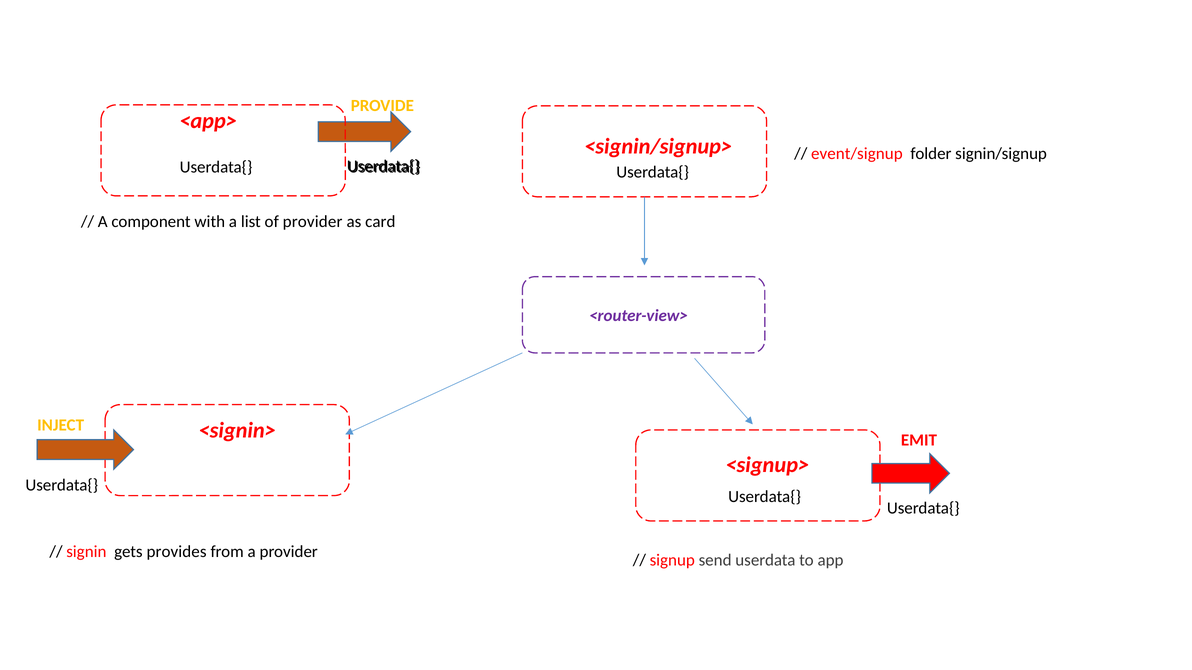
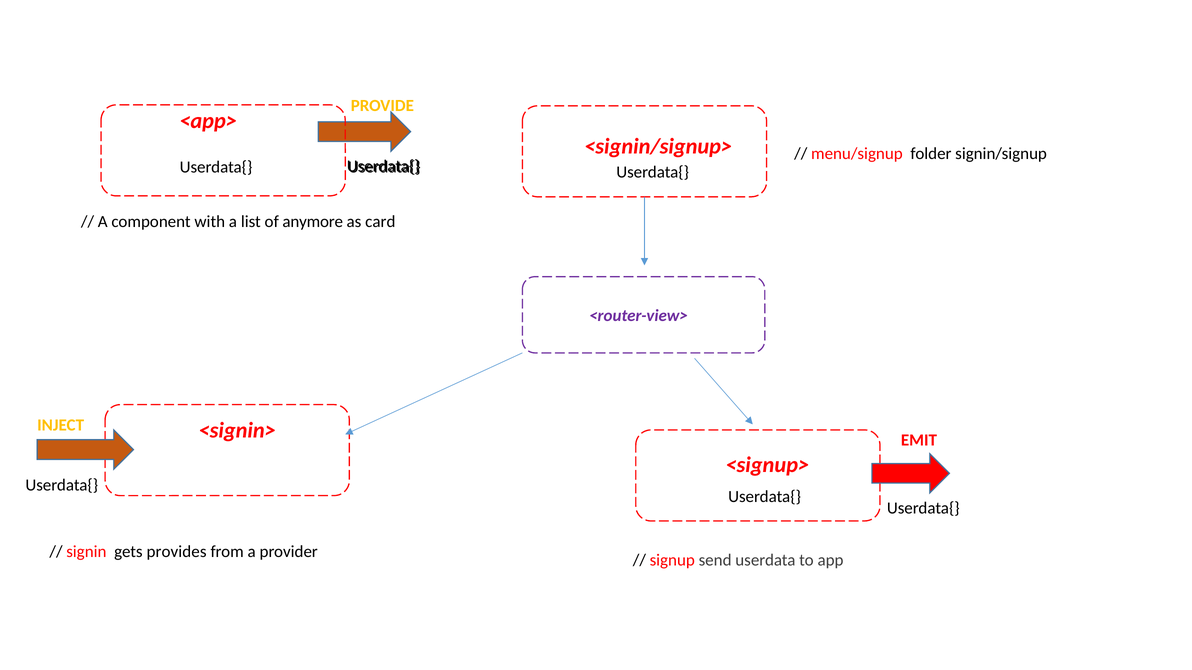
event/signup: event/signup -> menu/signup (857, 154)
of provider: provider -> anymore (313, 222)
